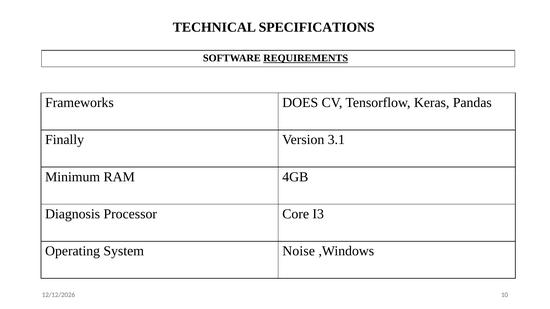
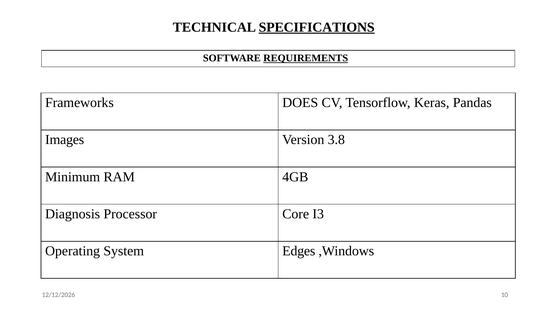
SPECIFICATIONS underline: none -> present (317, 27)
Finally: Finally -> Images (65, 140)
3.1: 3.1 -> 3.8 (336, 140)
Noise: Noise -> Edges (299, 251)
